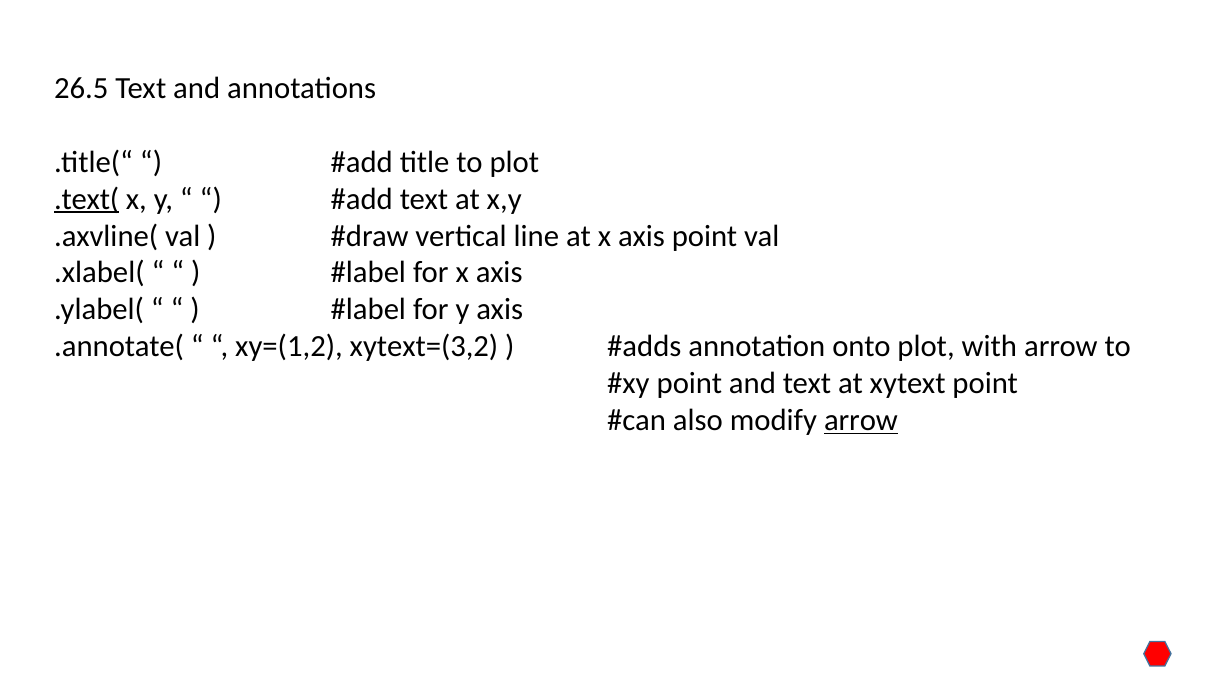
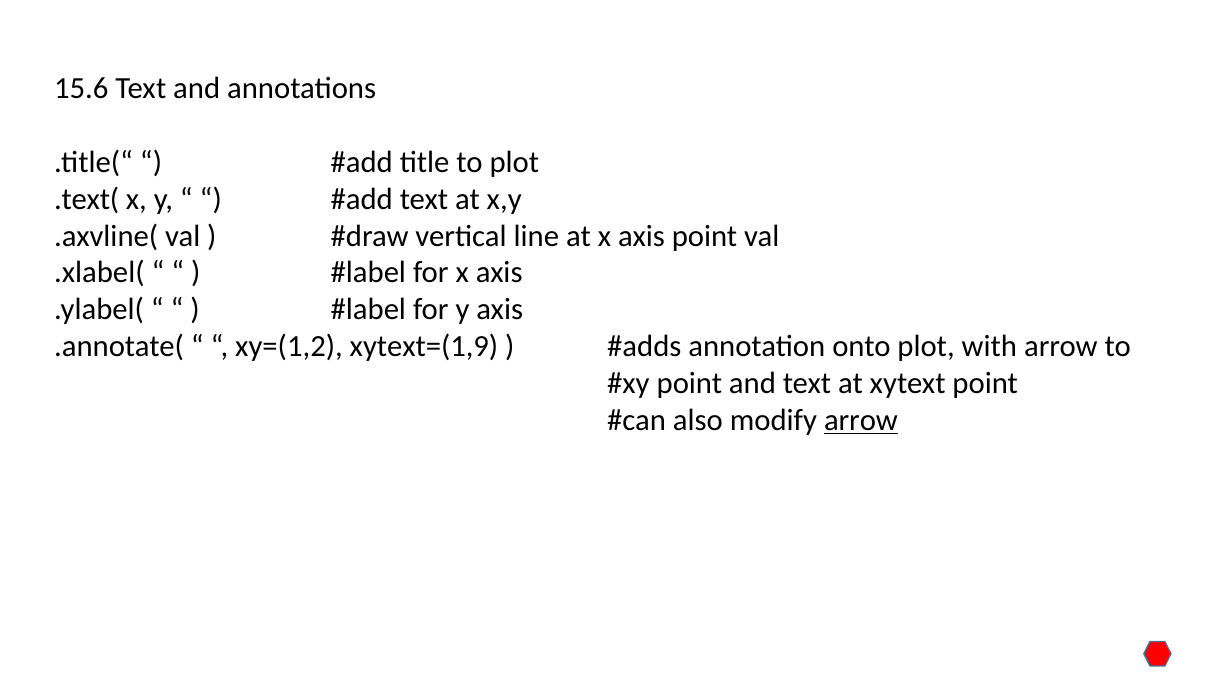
26.5: 26.5 -> 15.6 (81, 89)
.text( underline: present -> none (87, 199)
xytext=(3,2: xytext=(3,2 -> xytext=(1,9 (424, 347)
